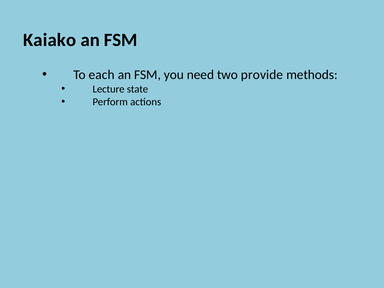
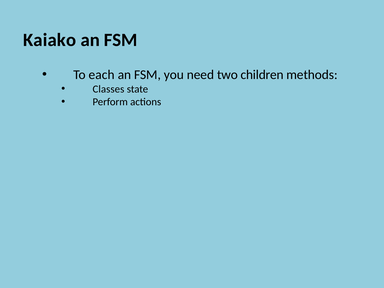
provide: provide -> children (262, 75)
Lecture: Lecture -> Classes (108, 89)
